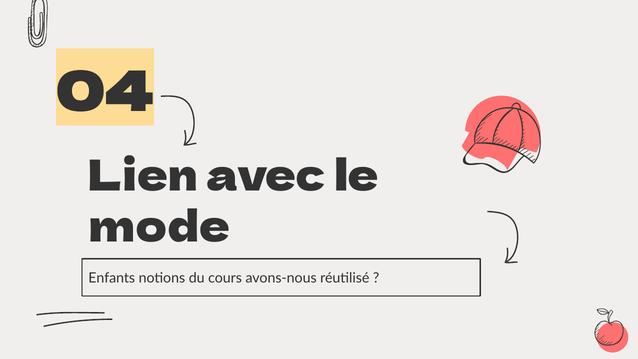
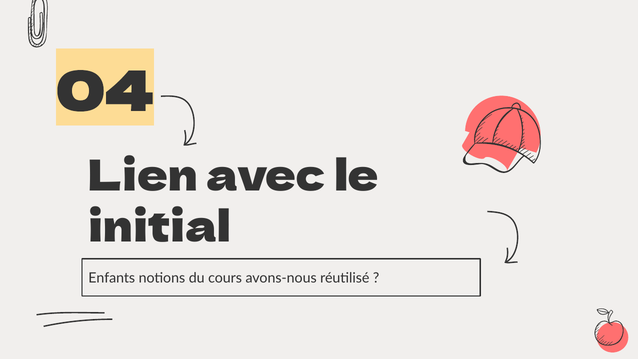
mode: mode -> initial (160, 228)
